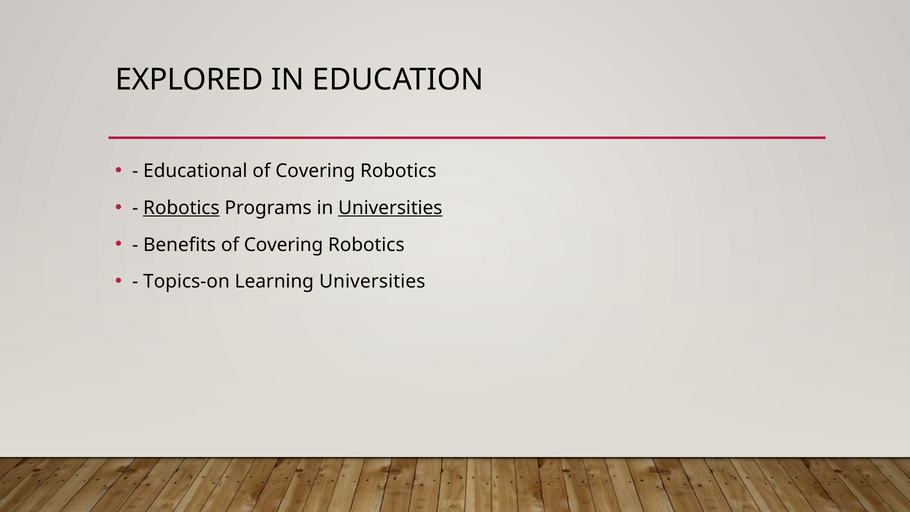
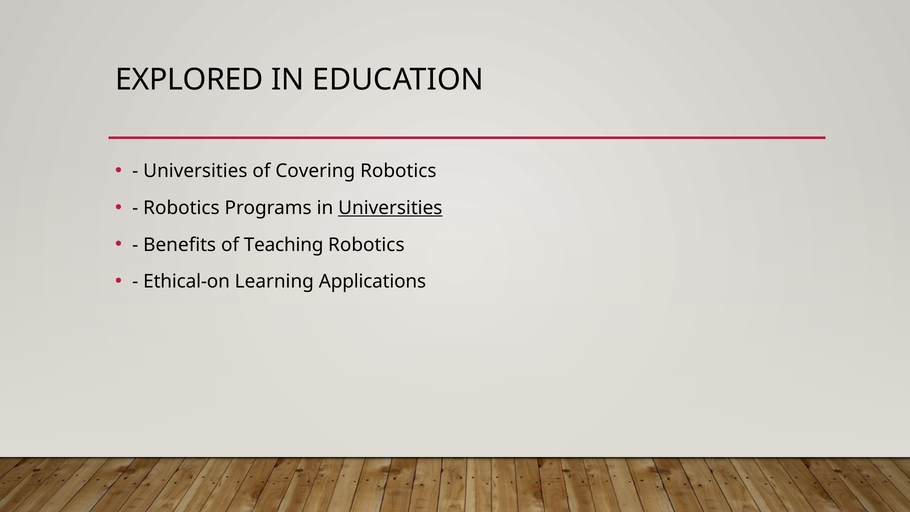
Educational: Educational -> Universities (195, 171)
Robotics underline: present -> none (181, 208)
Benefits of Covering: Covering -> Teaching (284, 245)
Topics-on: Topics-on -> Ethical-on (187, 281)
Learning Universities: Universities -> Applications (372, 281)
